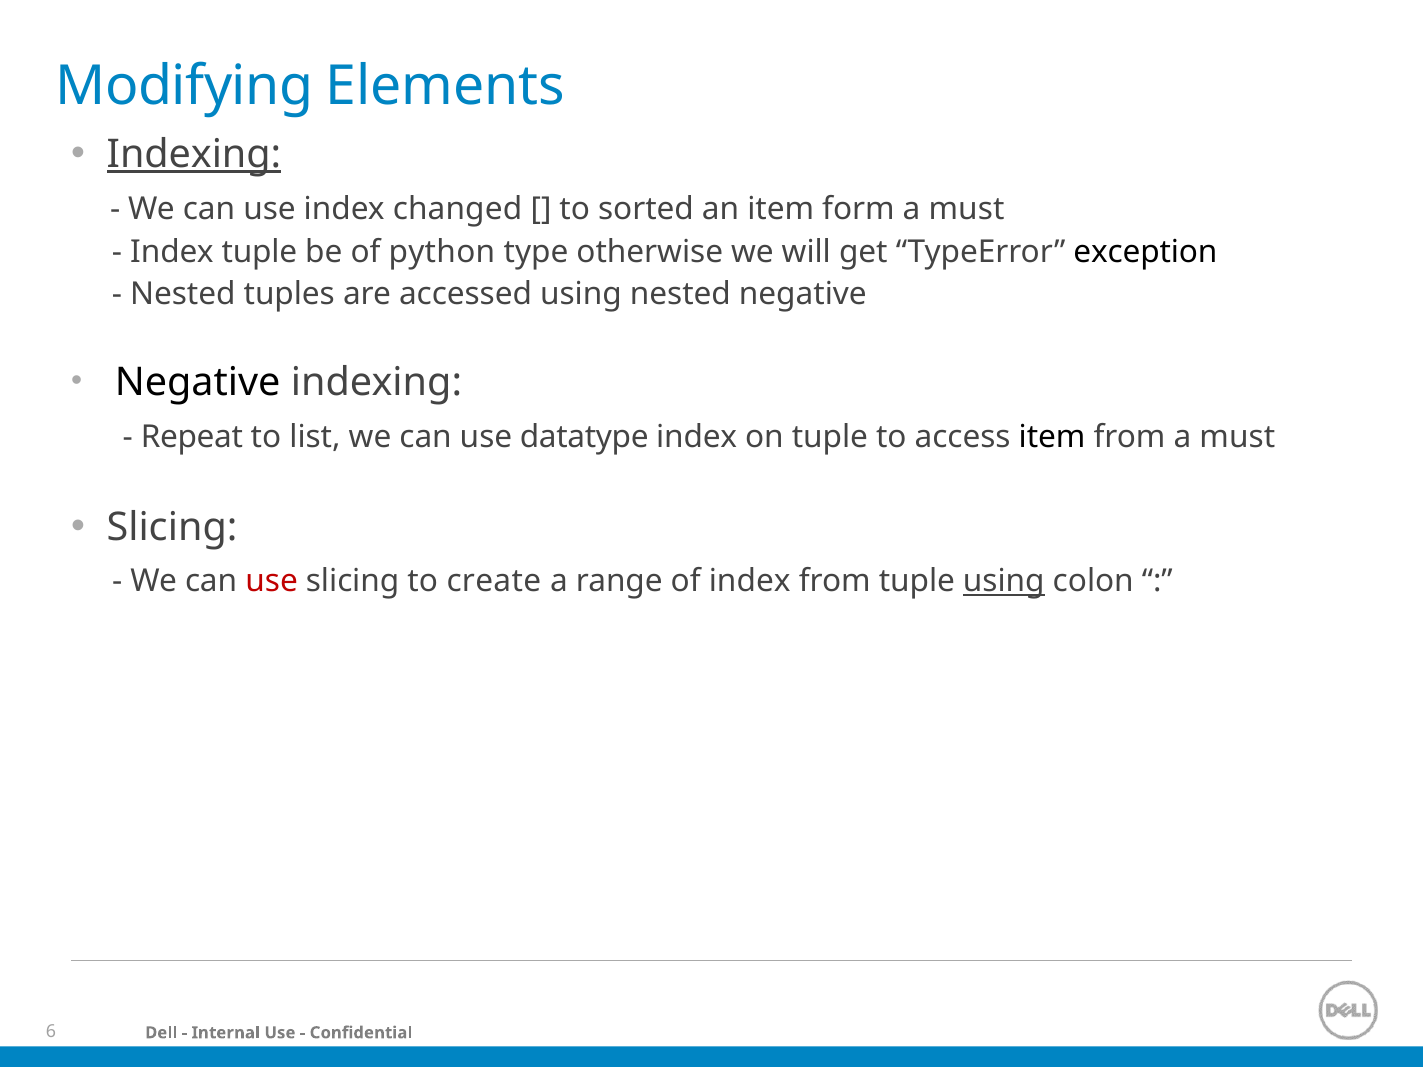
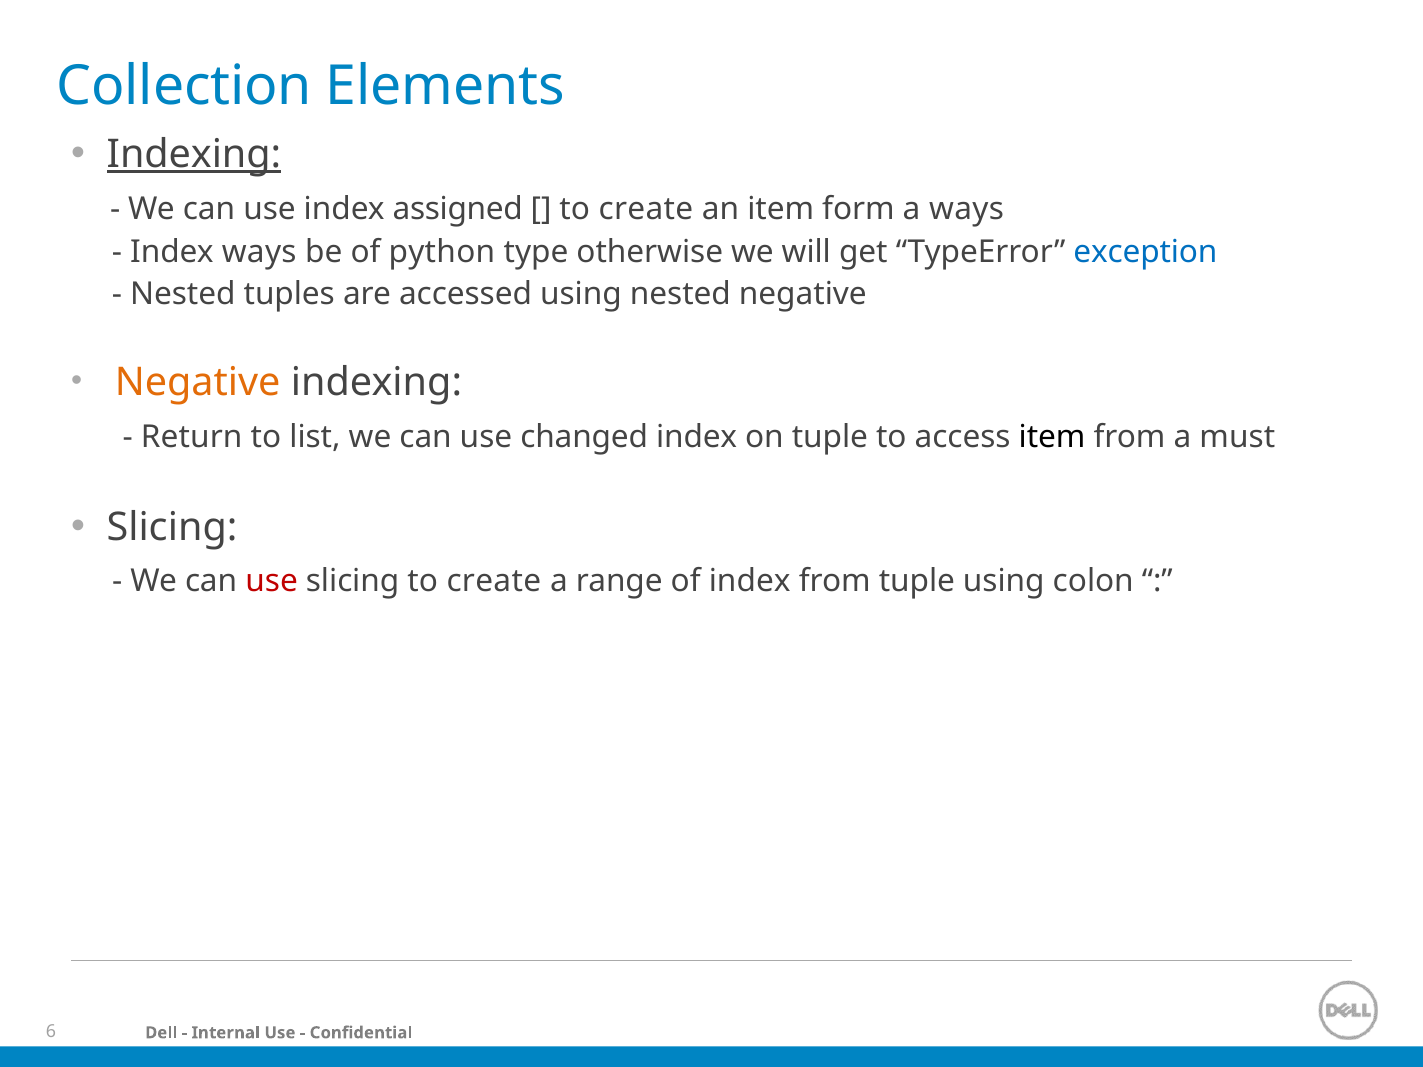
Modifying: Modifying -> Collection (184, 86)
changed: changed -> assigned (458, 209)
sorted: sorted -> create (646, 209)
form a must: must -> ways (967, 209)
Index tuple: tuple -> ways (259, 252)
exception colour: black -> blue (1145, 252)
Negative colour: black -> orange (198, 383)
Repeat: Repeat -> Return (192, 437)
datatype: datatype -> changed (584, 437)
using underline: present -> none (1004, 582)
